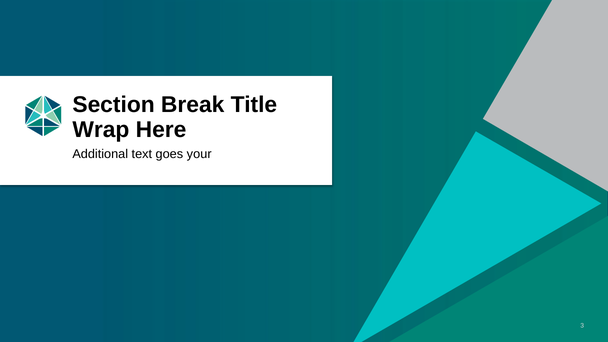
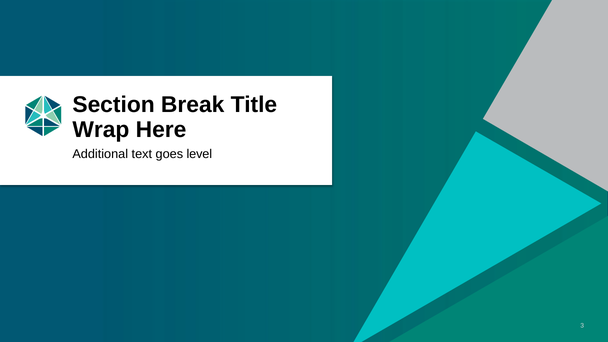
your: your -> level (199, 154)
